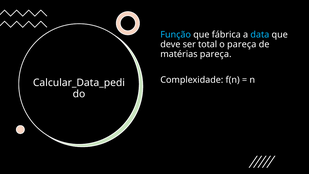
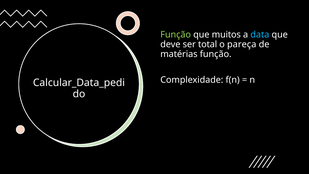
Função colour: light blue -> light green (176, 35)
fábrica: fábrica -> muitos (226, 35)
matérias pareça: pareça -> função (216, 54)
